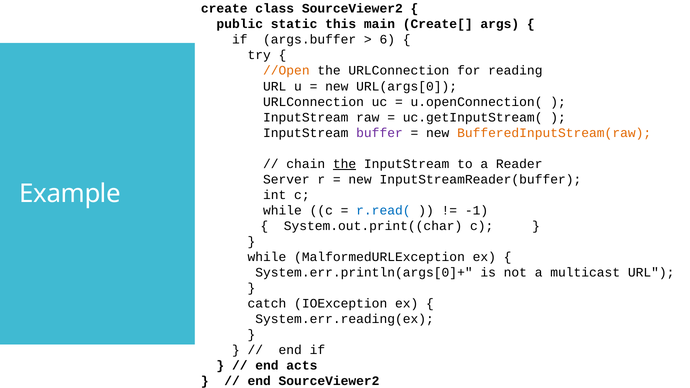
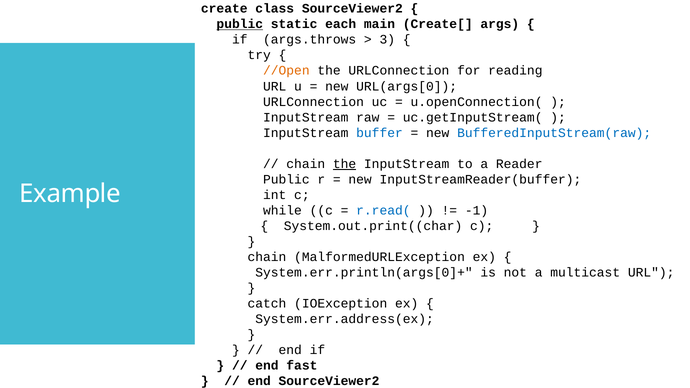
public underline: none -> present (240, 24)
this: this -> each (341, 24)
args.buffer: args.buffer -> args.throws (310, 40)
6: 6 -> 3 (387, 40)
buffer colour: purple -> blue (380, 133)
BufferedInputStream(raw colour: orange -> blue (554, 133)
Server: Server -> Public (286, 179)
while: while -> chain (267, 257)
System.err.reading(ex: System.err.reading(ex -> System.err.address(ex (345, 319)
acts: acts -> fast (302, 366)
